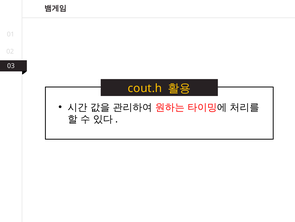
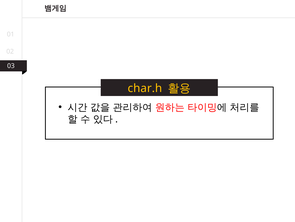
cout.h: cout.h -> char.h (145, 88)
